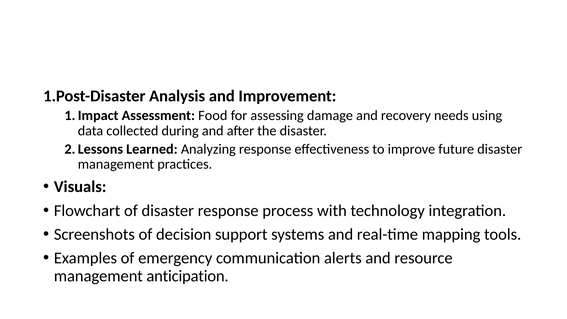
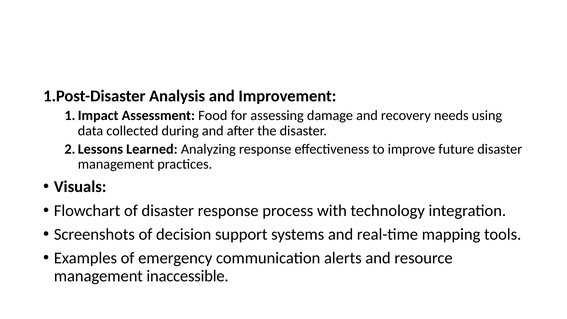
anticipation: anticipation -> inaccessible (188, 276)
